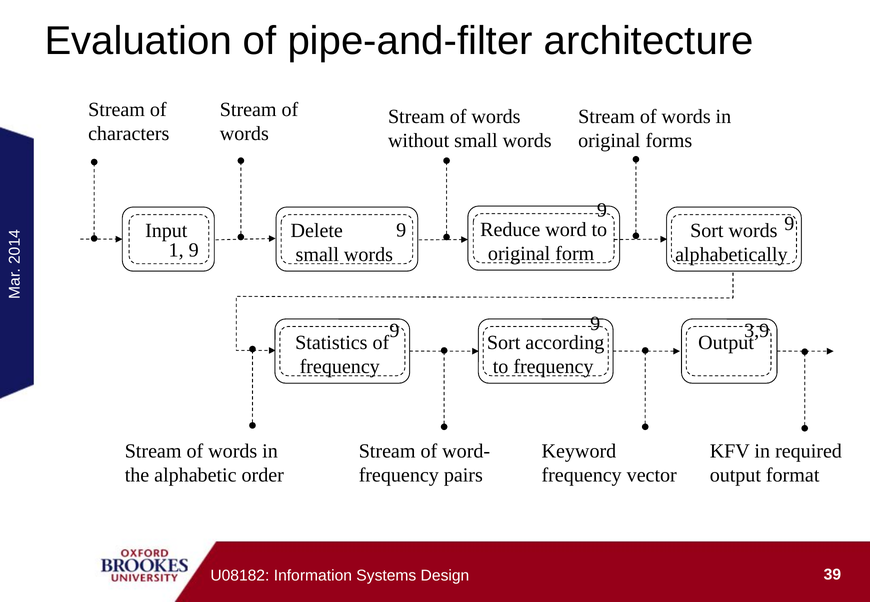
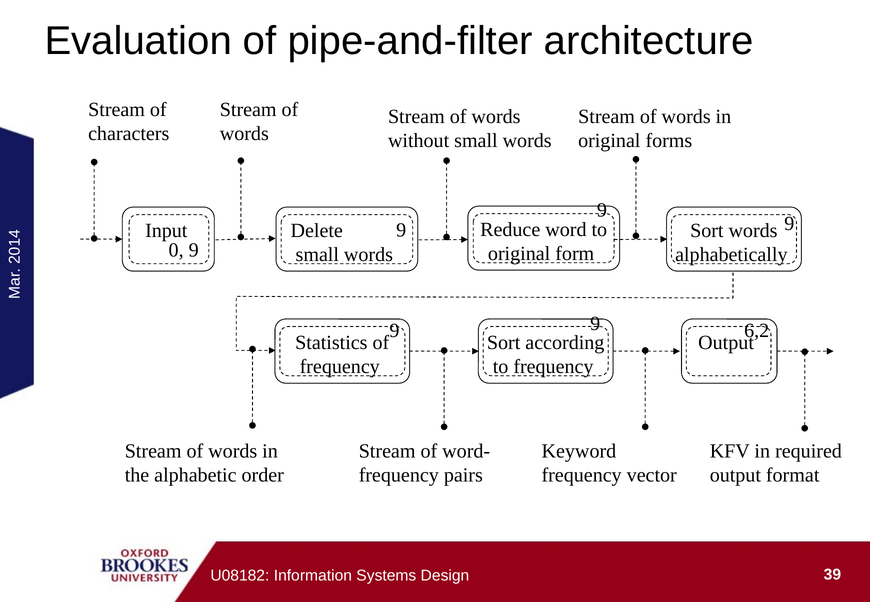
1: 1 -> 0 (176, 250)
3,9: 3,9 -> 6,2 (757, 331)
